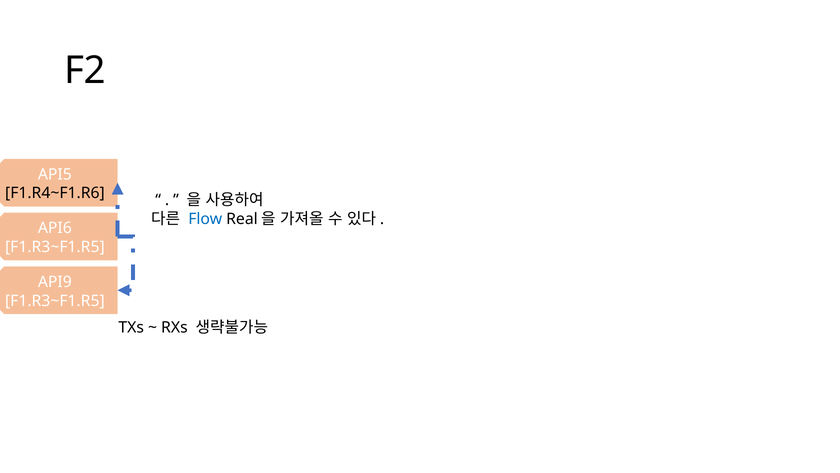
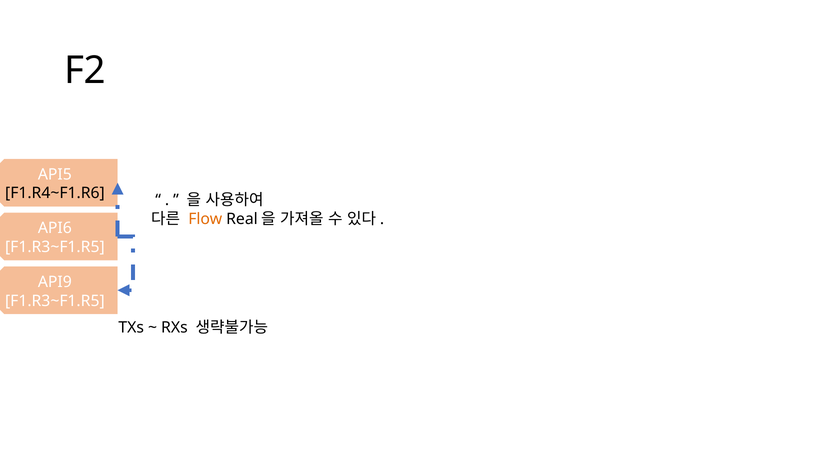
Flow colour: blue -> orange (205, 219)
